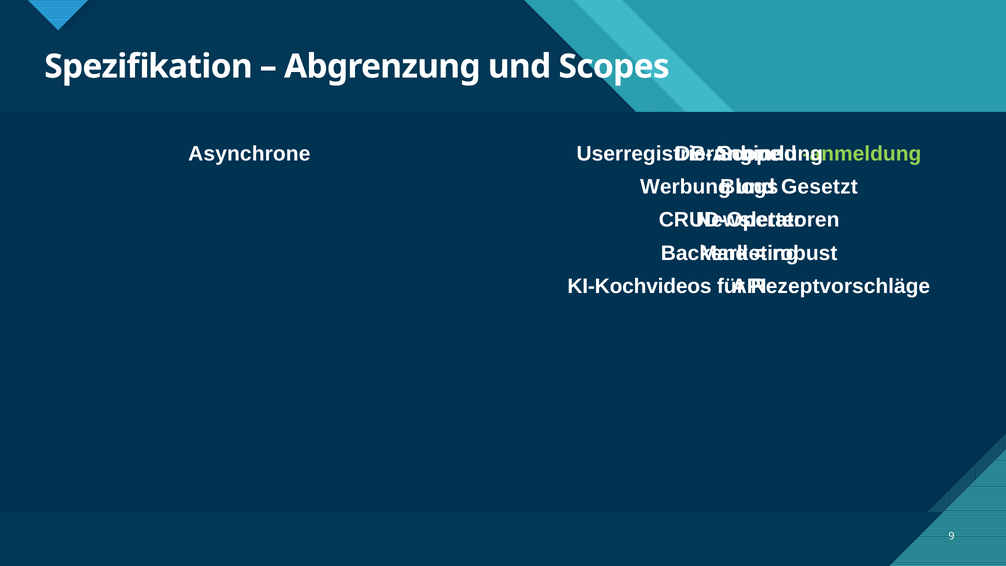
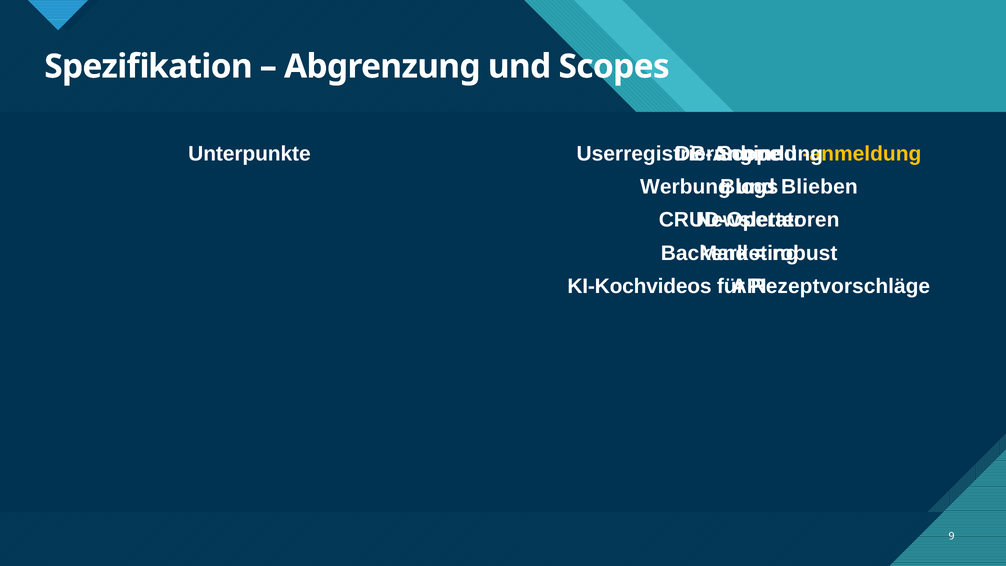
Asynchrone: Asynchrone -> Unterpunkte (249, 154)
anmeldung colour: light green -> yellow (862, 154)
Gesetzt: Gesetzt -> Blieben (819, 187)
